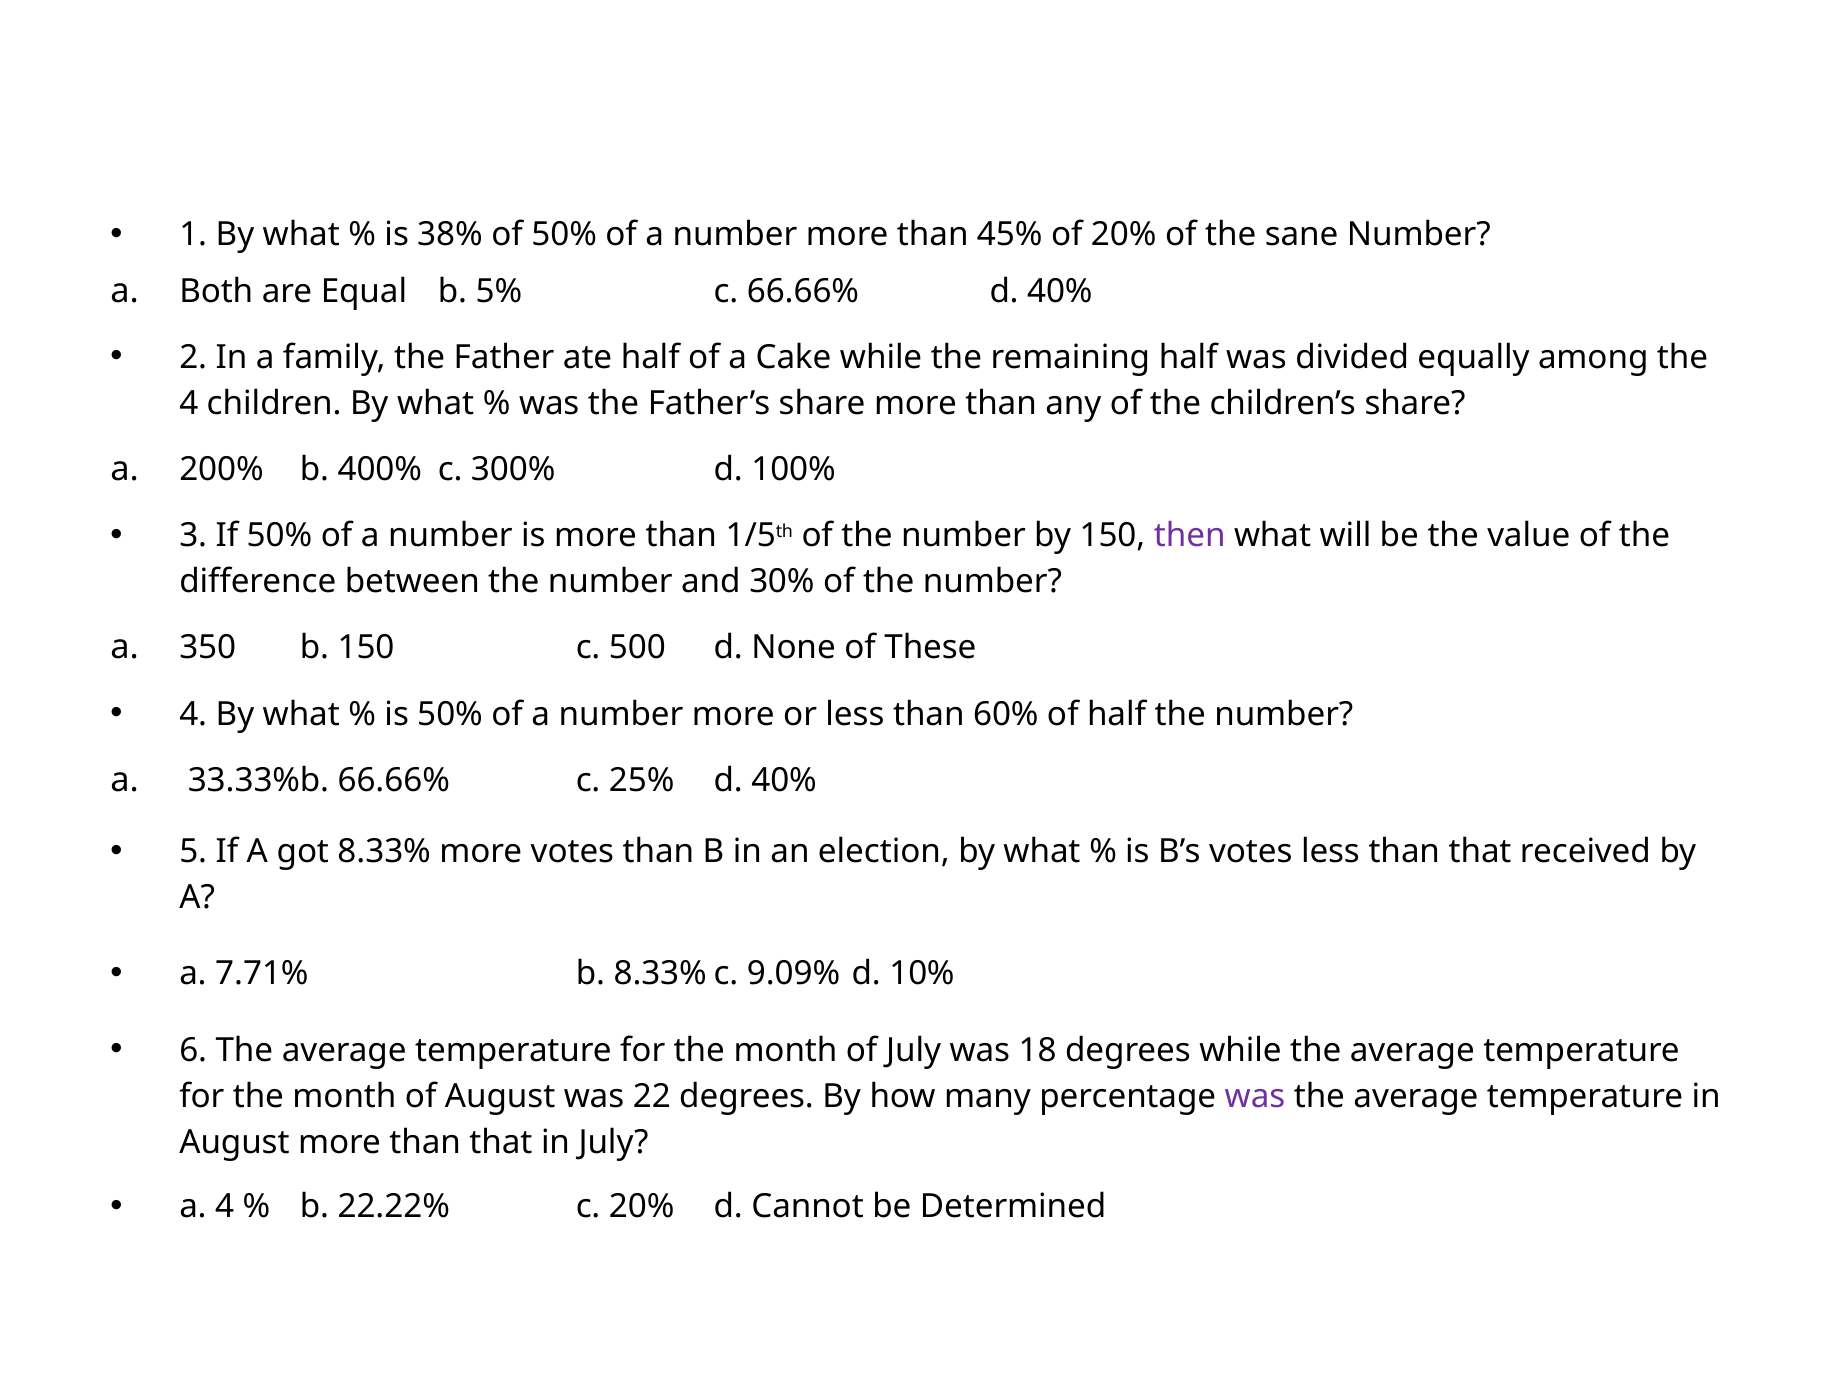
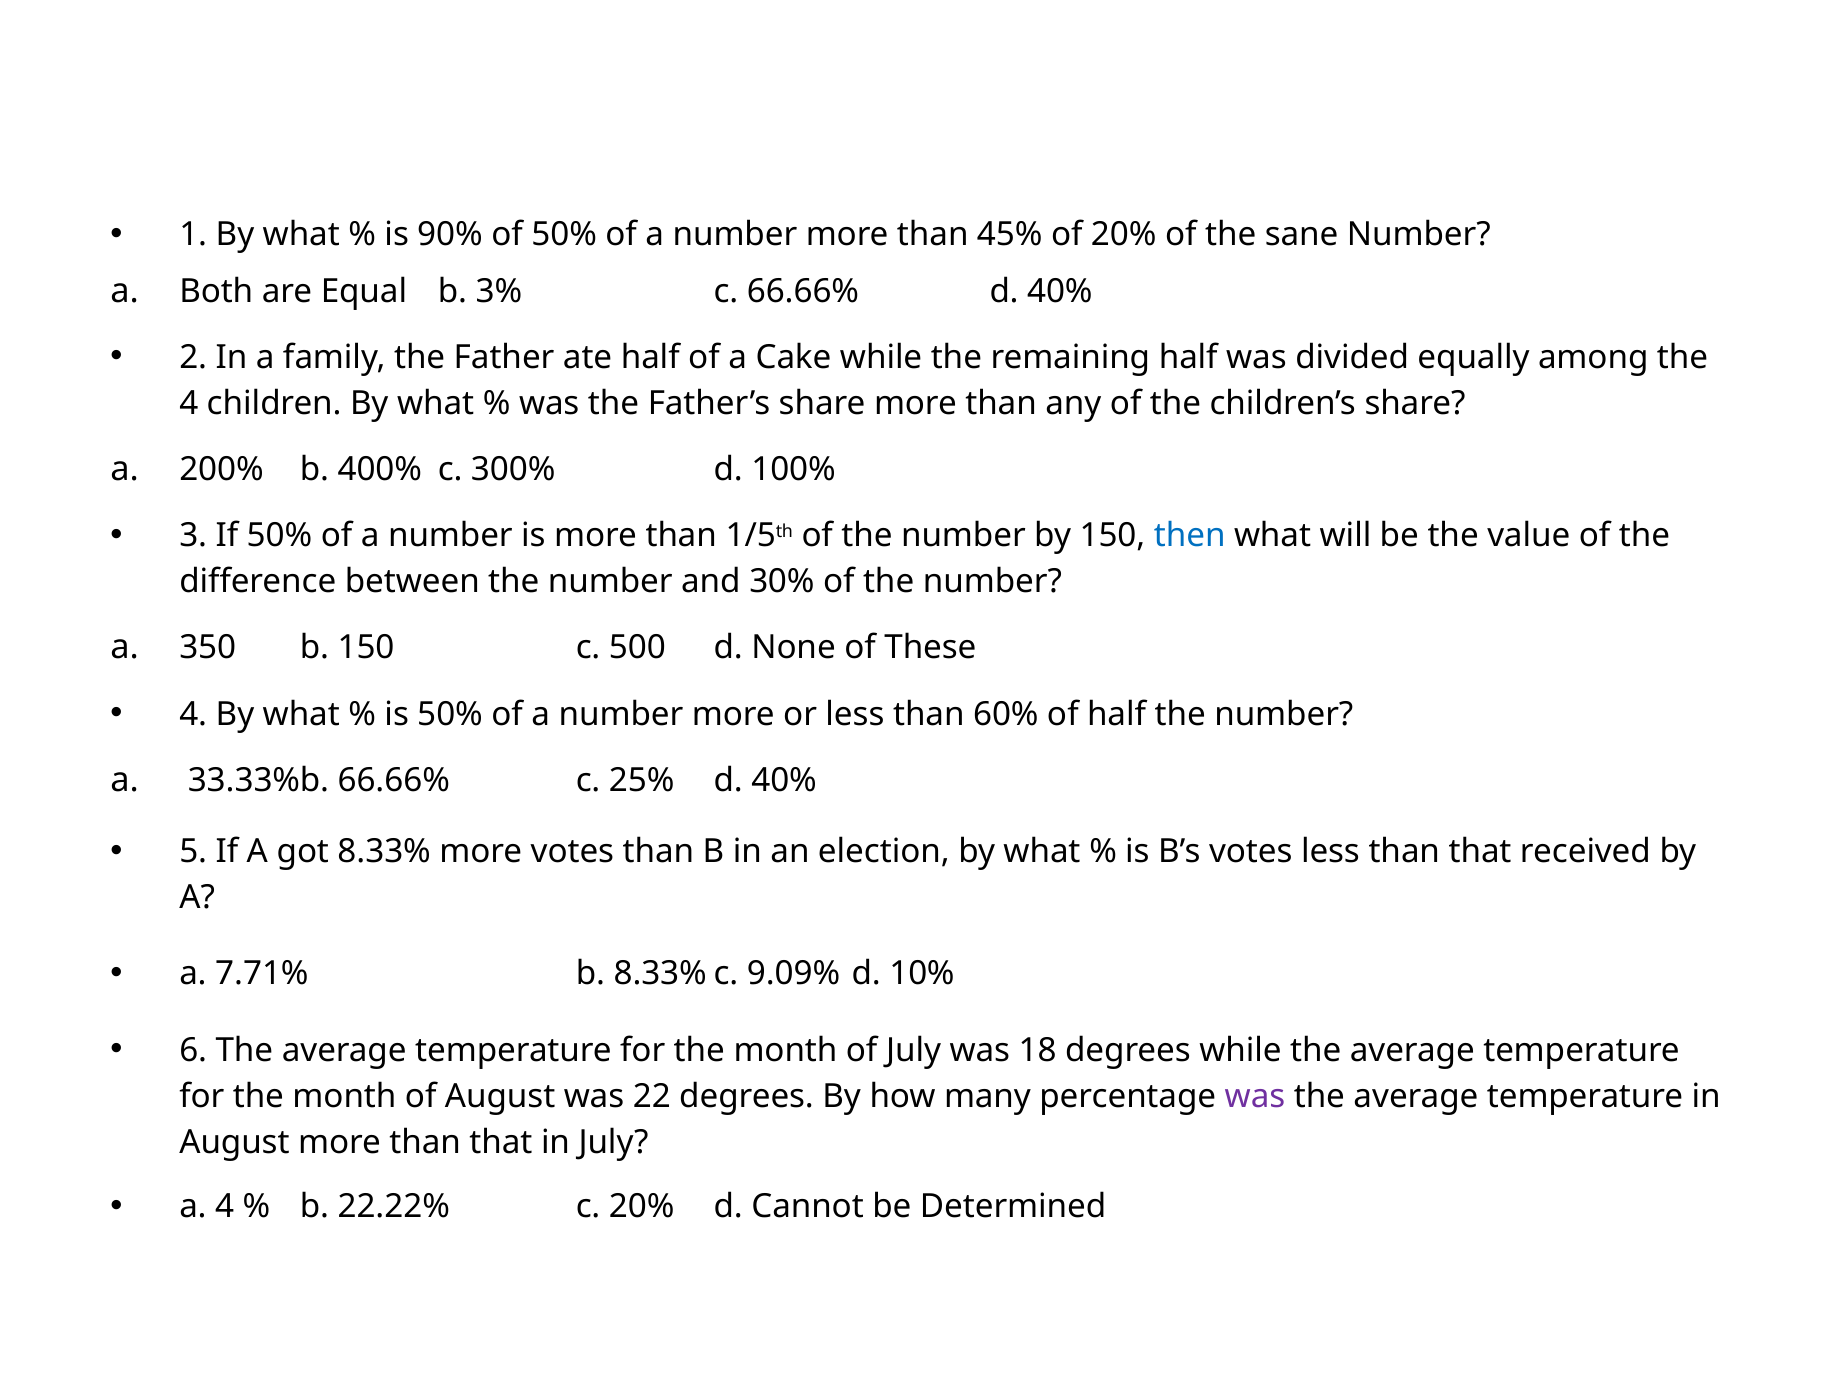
38%: 38% -> 90% (450, 235)
5%: 5% -> 3% (499, 291)
then colour: purple -> blue (1190, 536)
